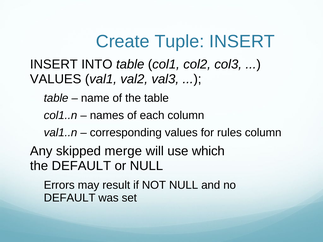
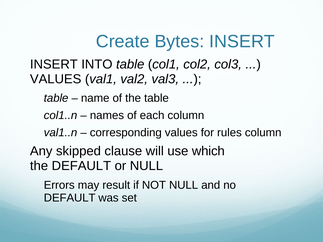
Tuple: Tuple -> Bytes (179, 41)
merge: merge -> clause (123, 151)
